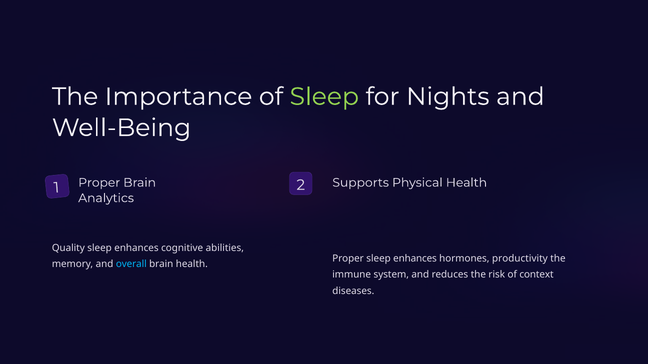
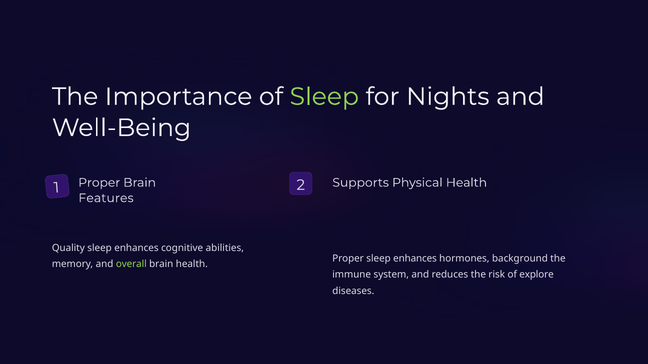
Analytics: Analytics -> Features (106, 198)
productivity: productivity -> background (520, 259)
overall colour: light blue -> light green (131, 264)
context: context -> explore (537, 275)
